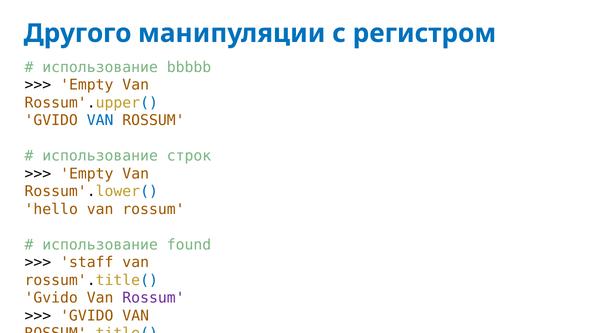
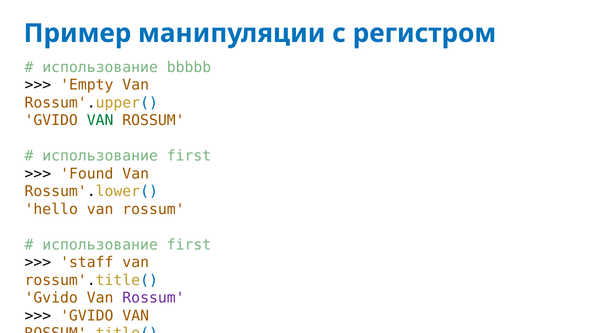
Другого: Другого -> Пример (77, 33)
VAN colour: blue -> green (100, 120)
строк: строк -> first (189, 156)
Empty: Empty -> Found (87, 174)
found: found -> first (189, 244)
